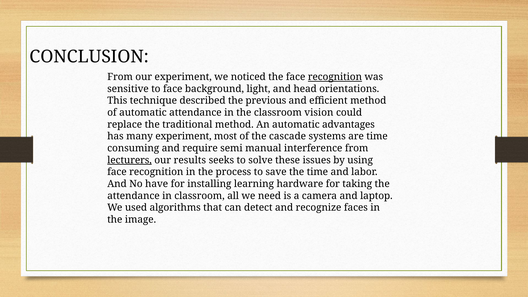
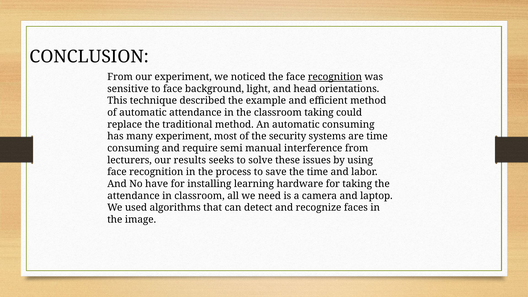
previous: previous -> example (266, 101)
classroom vision: vision -> taking (319, 113)
automatic advantages: advantages -> consuming (348, 124)
cascade: cascade -> security (288, 136)
lecturers underline: present -> none (130, 160)
